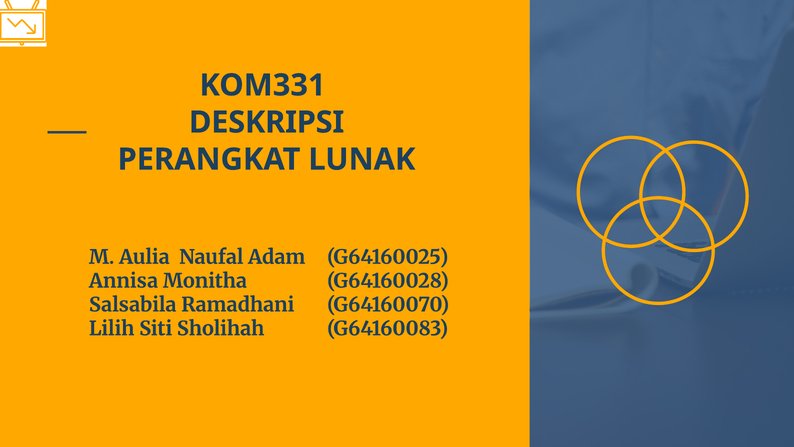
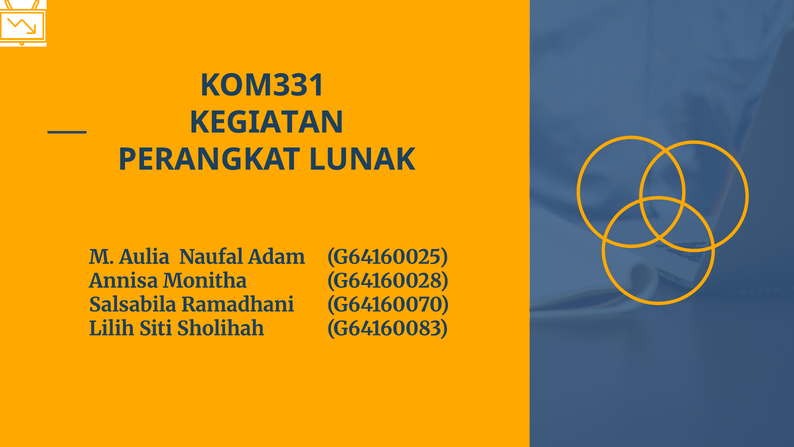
DESKRIPSI: DESKRIPSI -> KEGIATAN (267, 122)
